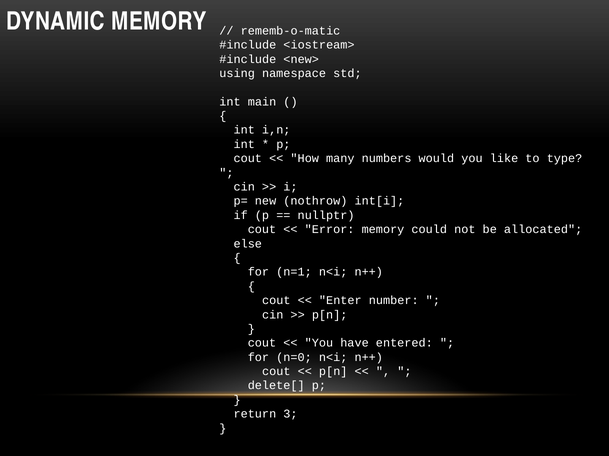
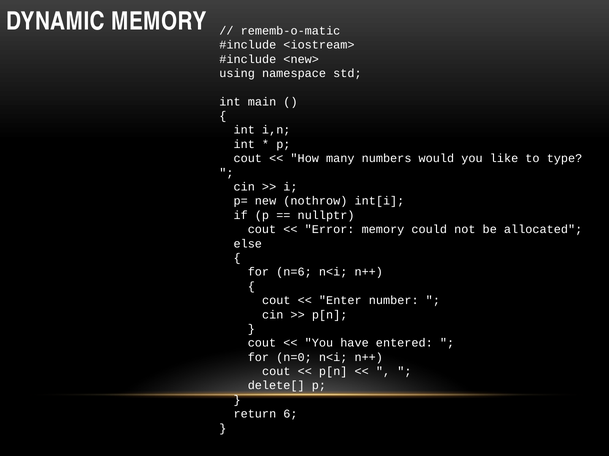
n=1: n=1 -> n=6 (294, 272)
3: 3 -> 6 (290, 415)
